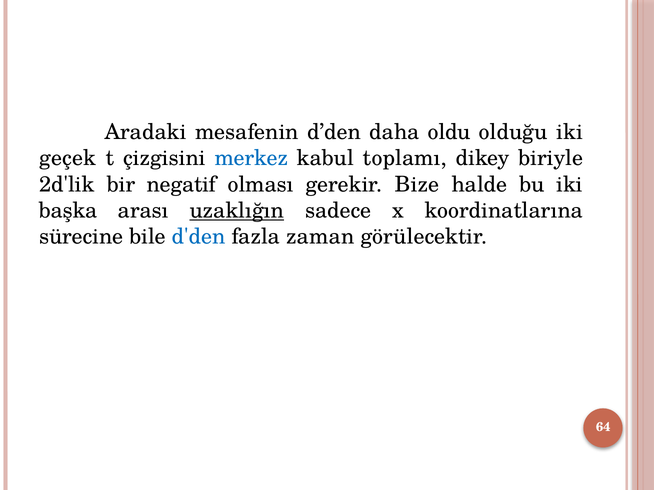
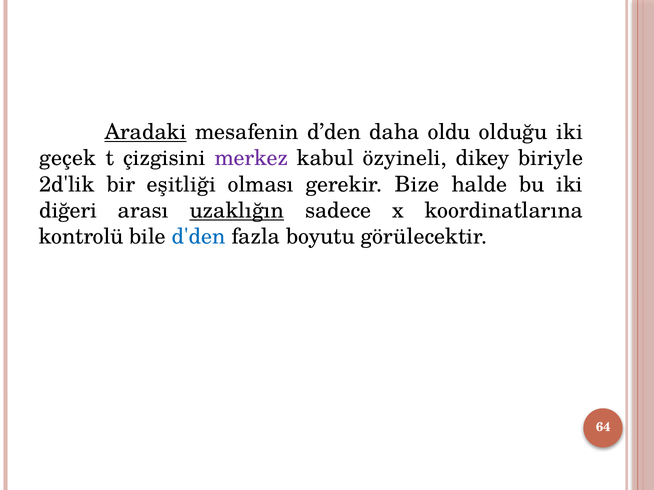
Aradaki underline: none -> present (145, 132)
merkez colour: blue -> purple (251, 158)
toplamı: toplamı -> özyineli (405, 158)
negatif: negatif -> eşitliği (181, 185)
başka: başka -> diğeri (68, 211)
sürecine: sürecine -> kontrolü (81, 237)
zaman: zaman -> boyutu (321, 237)
